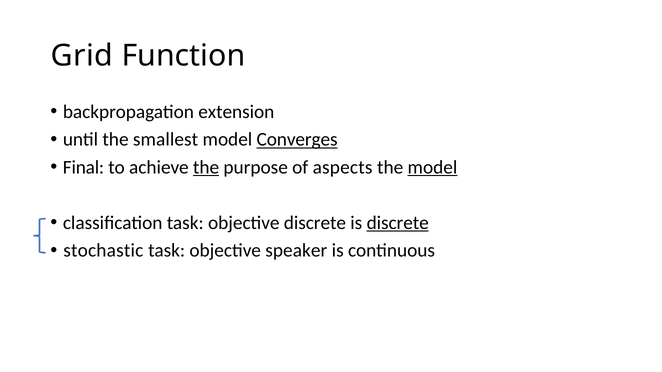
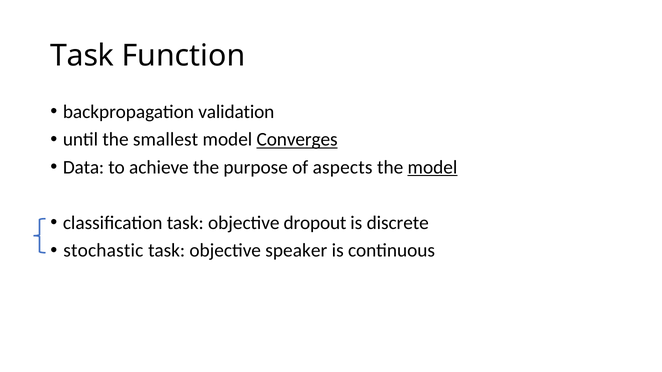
Grid: Grid -> Task (82, 56)
extension: extension -> validation (236, 112)
Final: Final -> Data (84, 167)
the underline: present -> none (206, 167)
objective discrete: discrete -> dropout (315, 223)
discrete underline: present -> none (398, 223)
